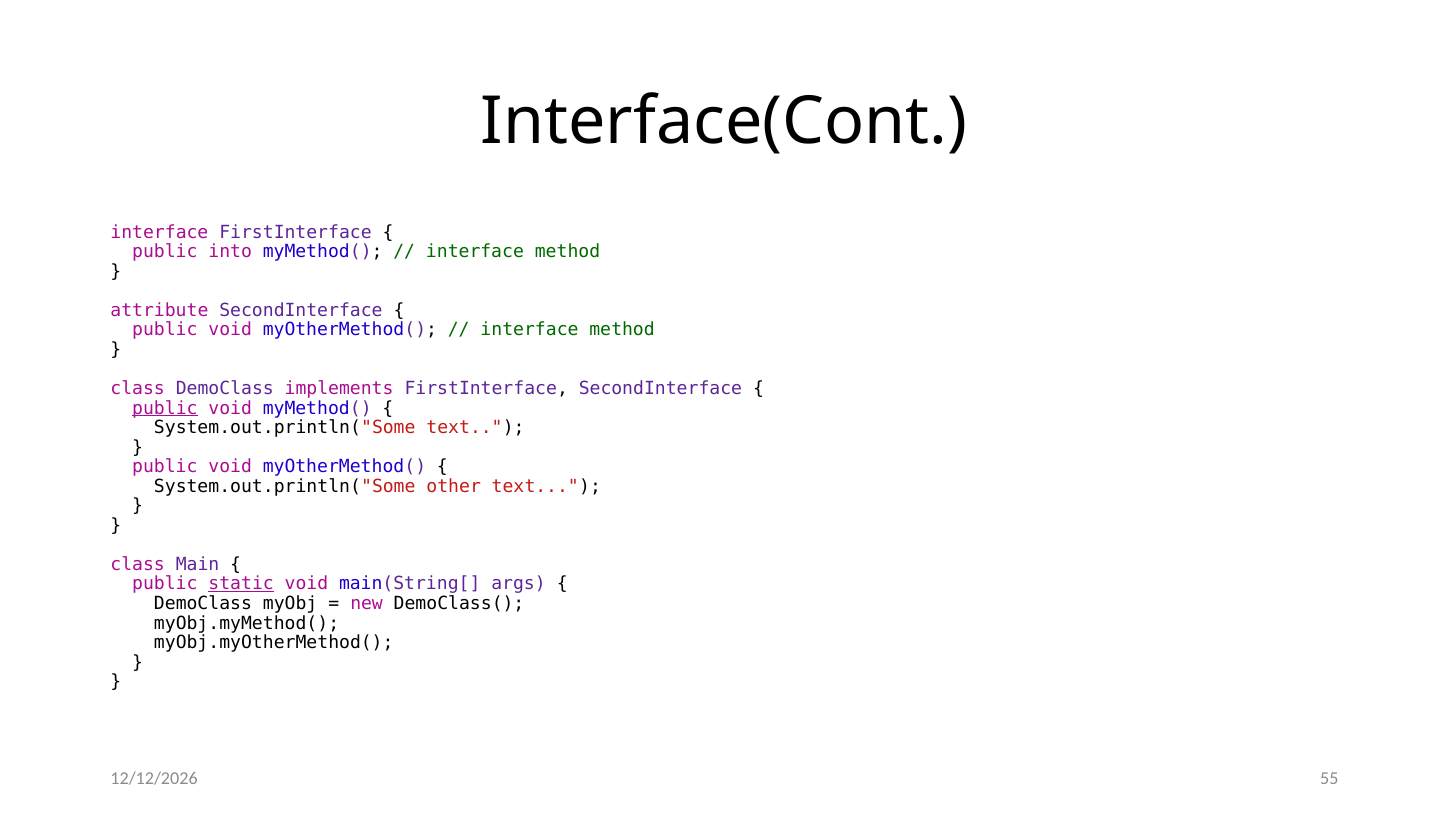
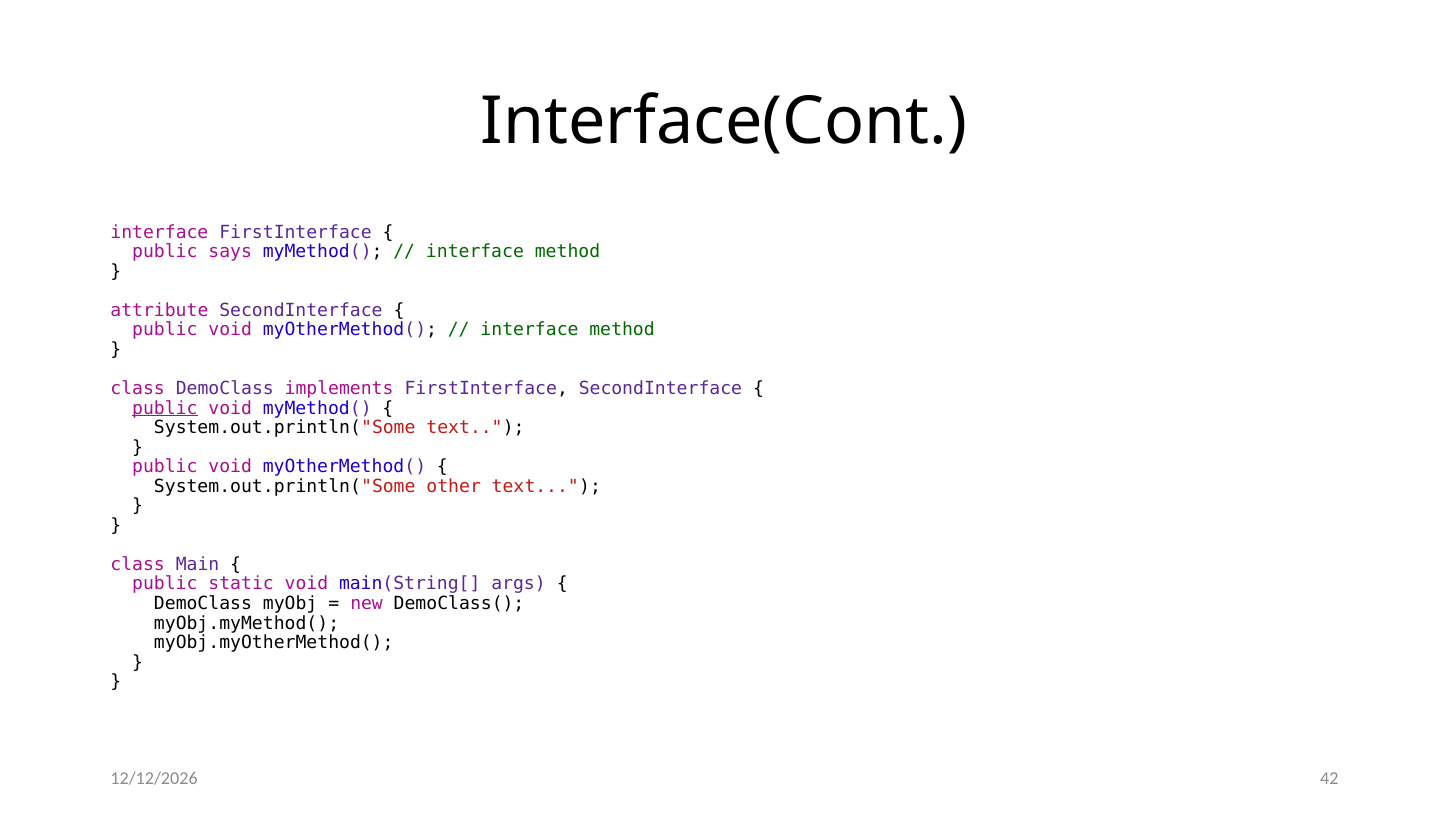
into: into -> says (230, 252)
static underline: present -> none (241, 584)
55: 55 -> 42 (1329, 778)
